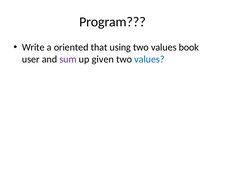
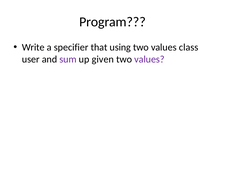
oriented: oriented -> specifier (71, 47)
book: book -> class (189, 47)
values colour: blue -> purple (149, 59)
